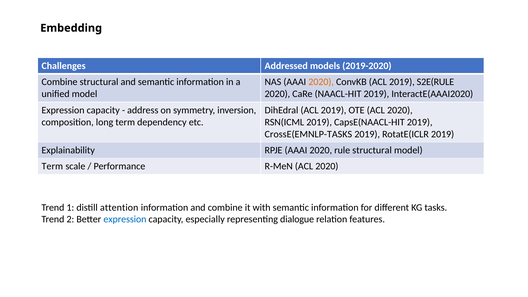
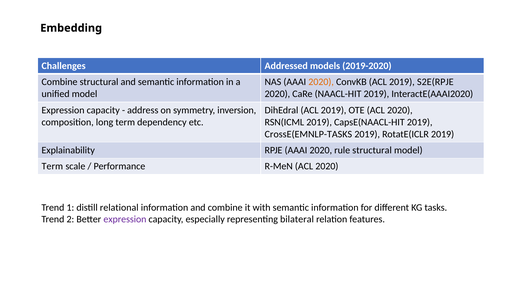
S2E(RULE: S2E(RULE -> S2E(RPJE (435, 82)
attention: attention -> relational (119, 207)
expression colour: blue -> purple (125, 219)
dialogue: dialogue -> bilateral (297, 219)
